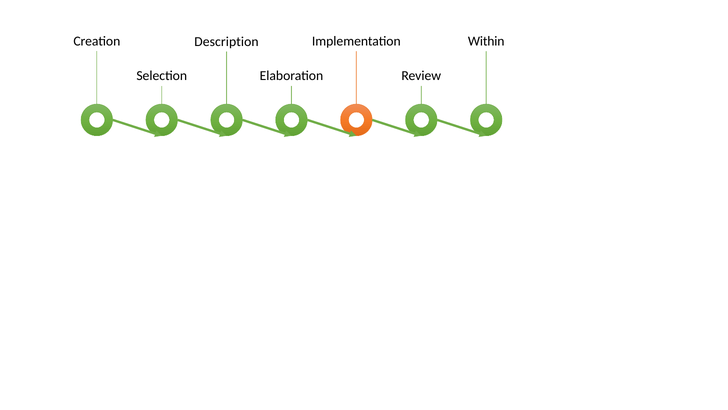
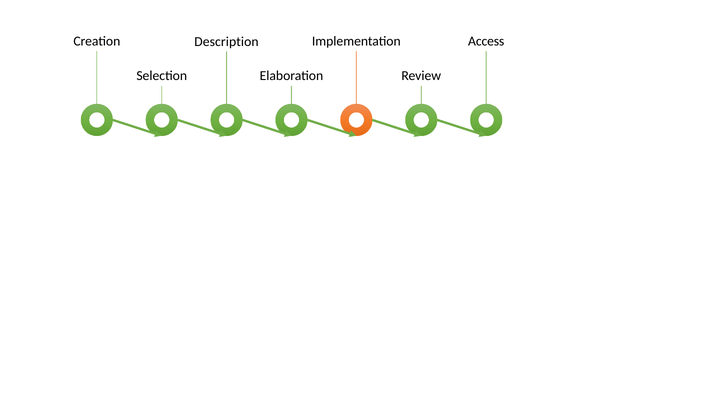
Within: Within -> Access (486, 41)
